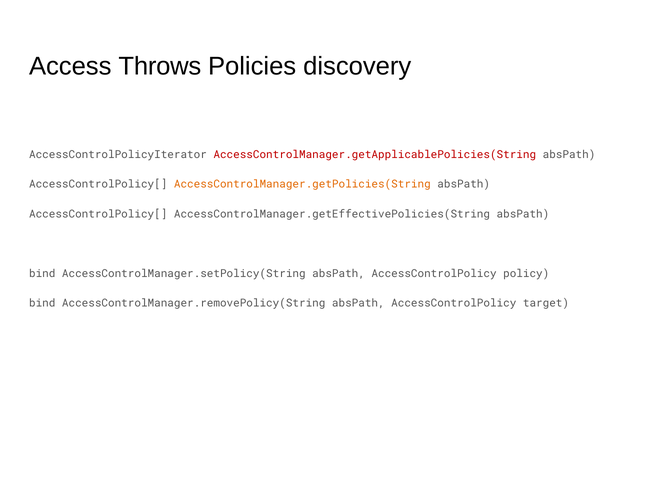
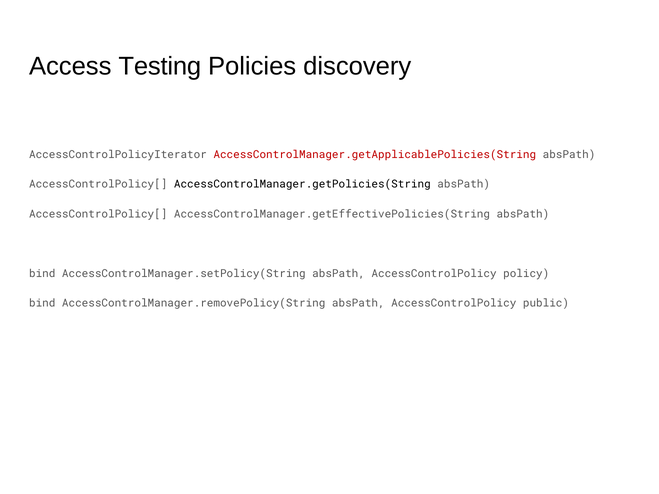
Throws: Throws -> Testing (160, 67)
AccessControlManager.getPolicies(String colour: orange -> black (302, 184)
target: target -> public (546, 303)
